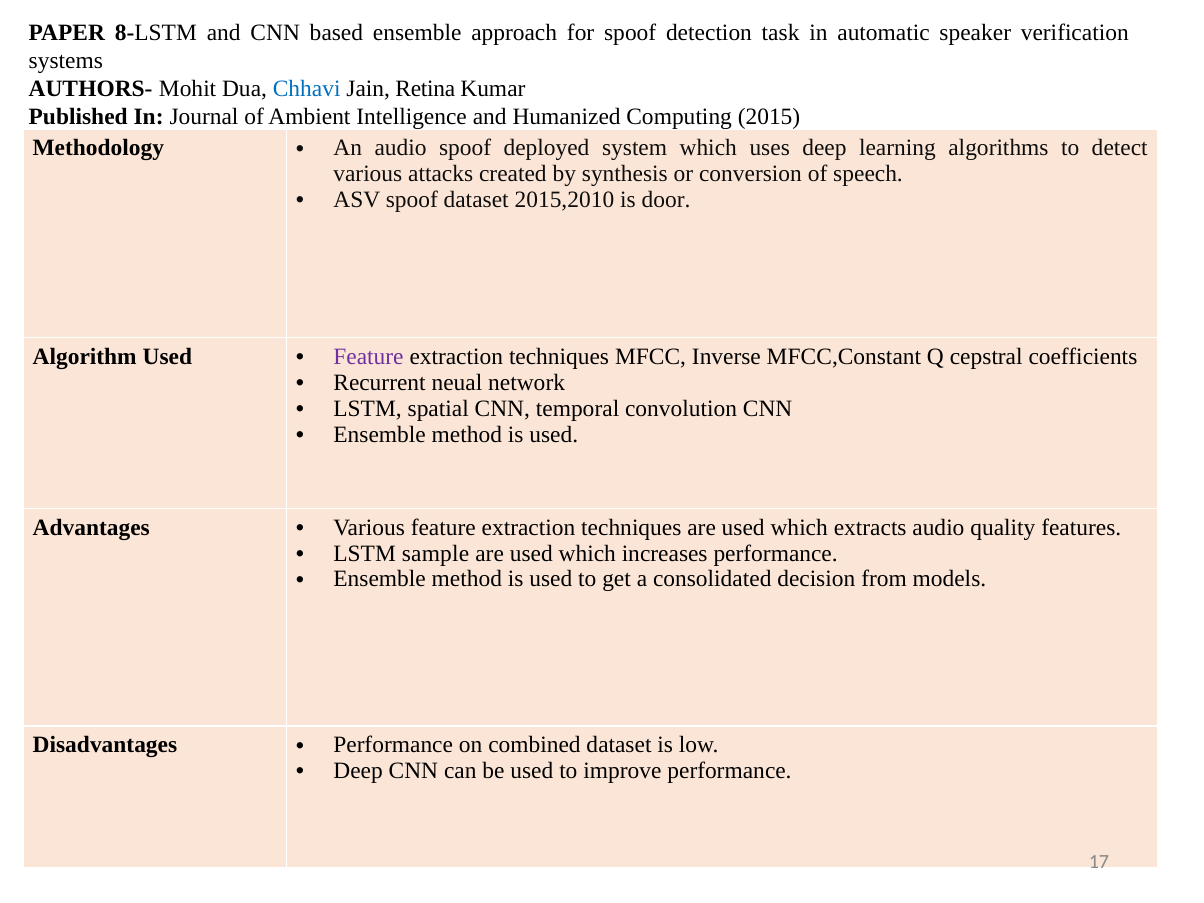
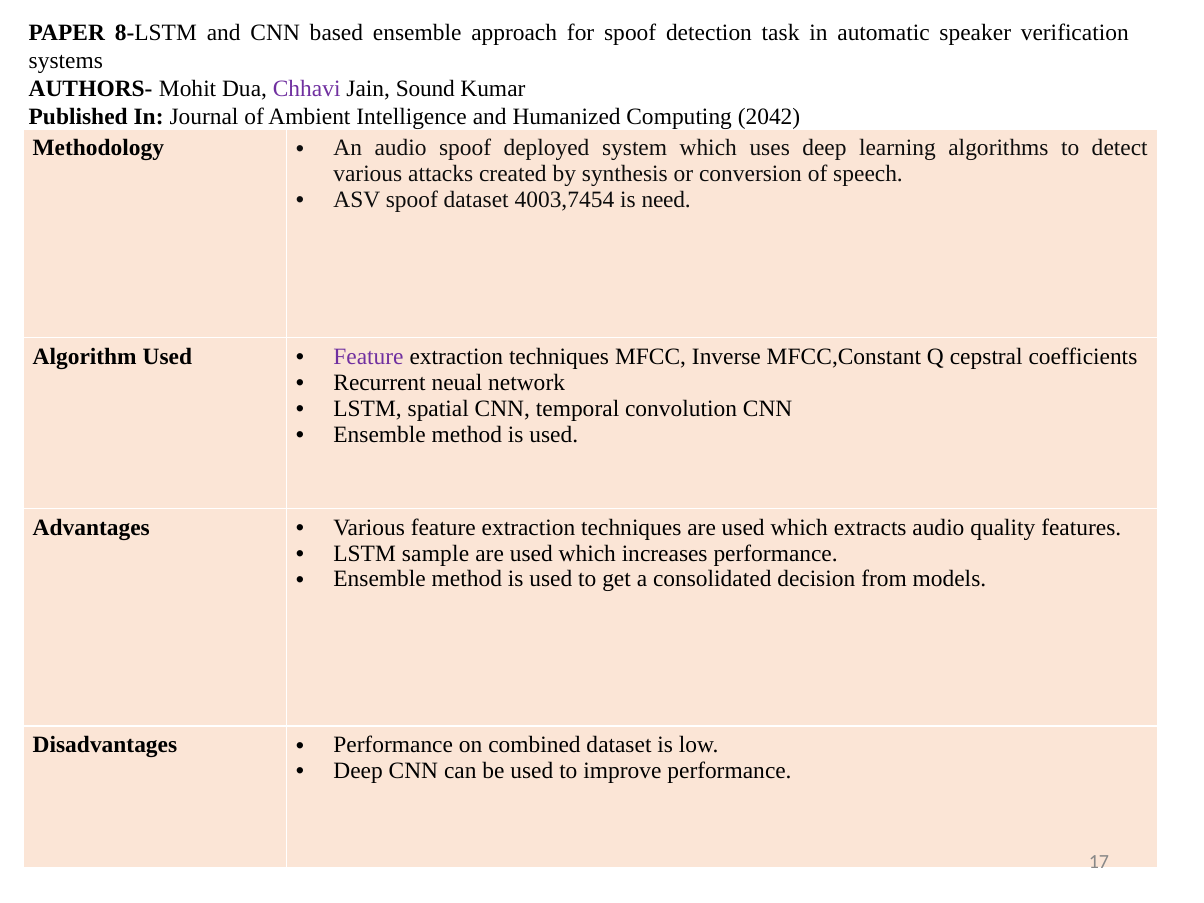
Chhavi colour: blue -> purple (307, 89)
Retina: Retina -> Sound (425, 89)
2015: 2015 -> 2042 (769, 117)
2015,2010: 2015,2010 -> 4003,7454 (564, 200)
door: door -> need (666, 200)
